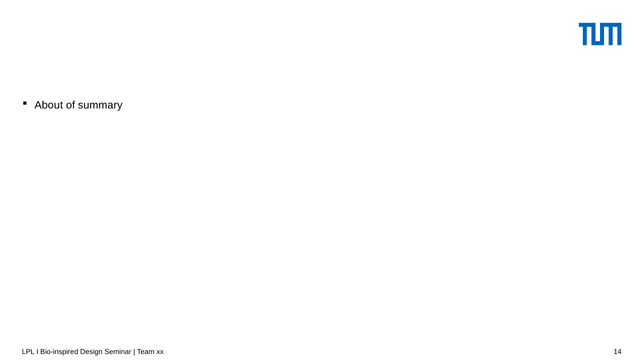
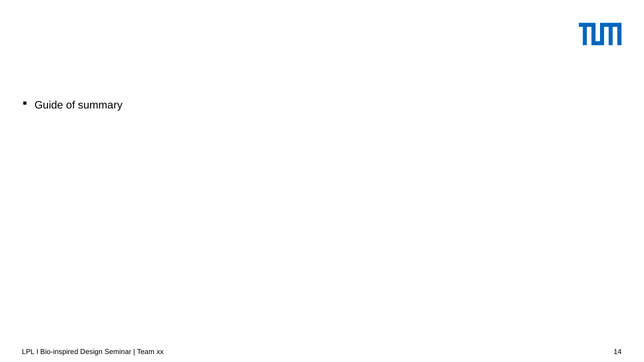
About: About -> Guide (49, 105)
